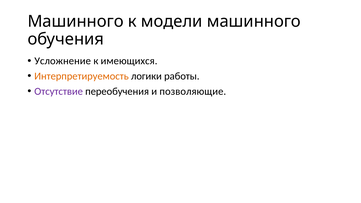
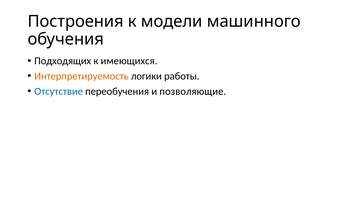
Машинного: Машинного -> Построения (76, 21)
Усложнение: Усложнение -> Подходящих (63, 61)
Отсутствие colour: purple -> blue (59, 91)
